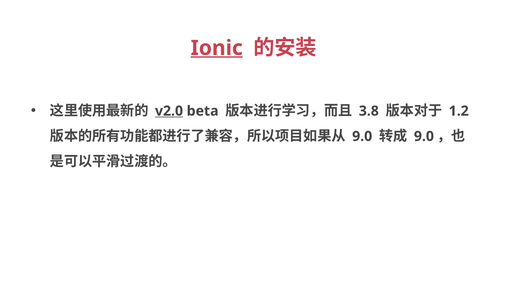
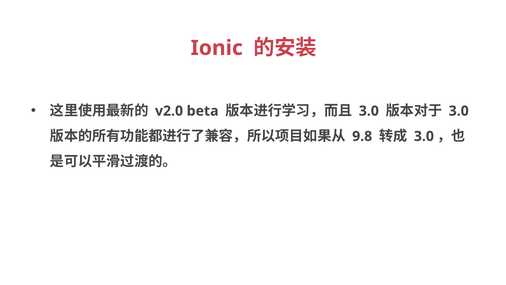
Ionic underline: present -> none (217, 48)
v2.0 underline: present -> none (169, 111)
3.8: 3.8 -> 3.0 (369, 111)
1.2: 1.2 -> 3.0 (459, 111)
9.0: 9.0 -> 9.8 (362, 136)
9.0: 9.0 -> 3.0 (424, 136)
